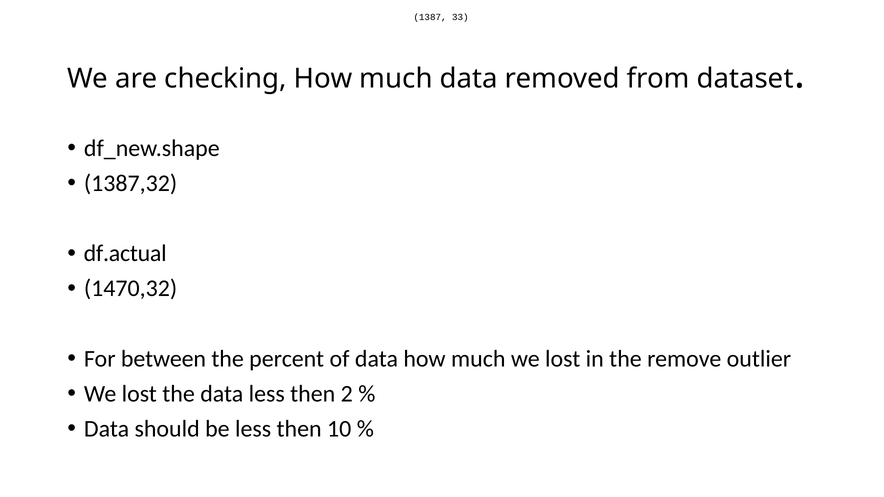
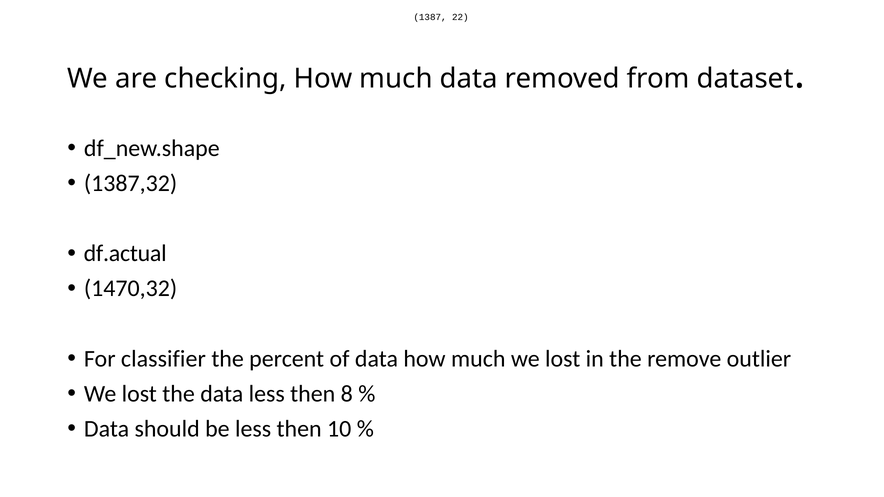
33: 33 -> 22 (460, 17)
between: between -> classifier (163, 359)
2: 2 -> 8 (347, 394)
